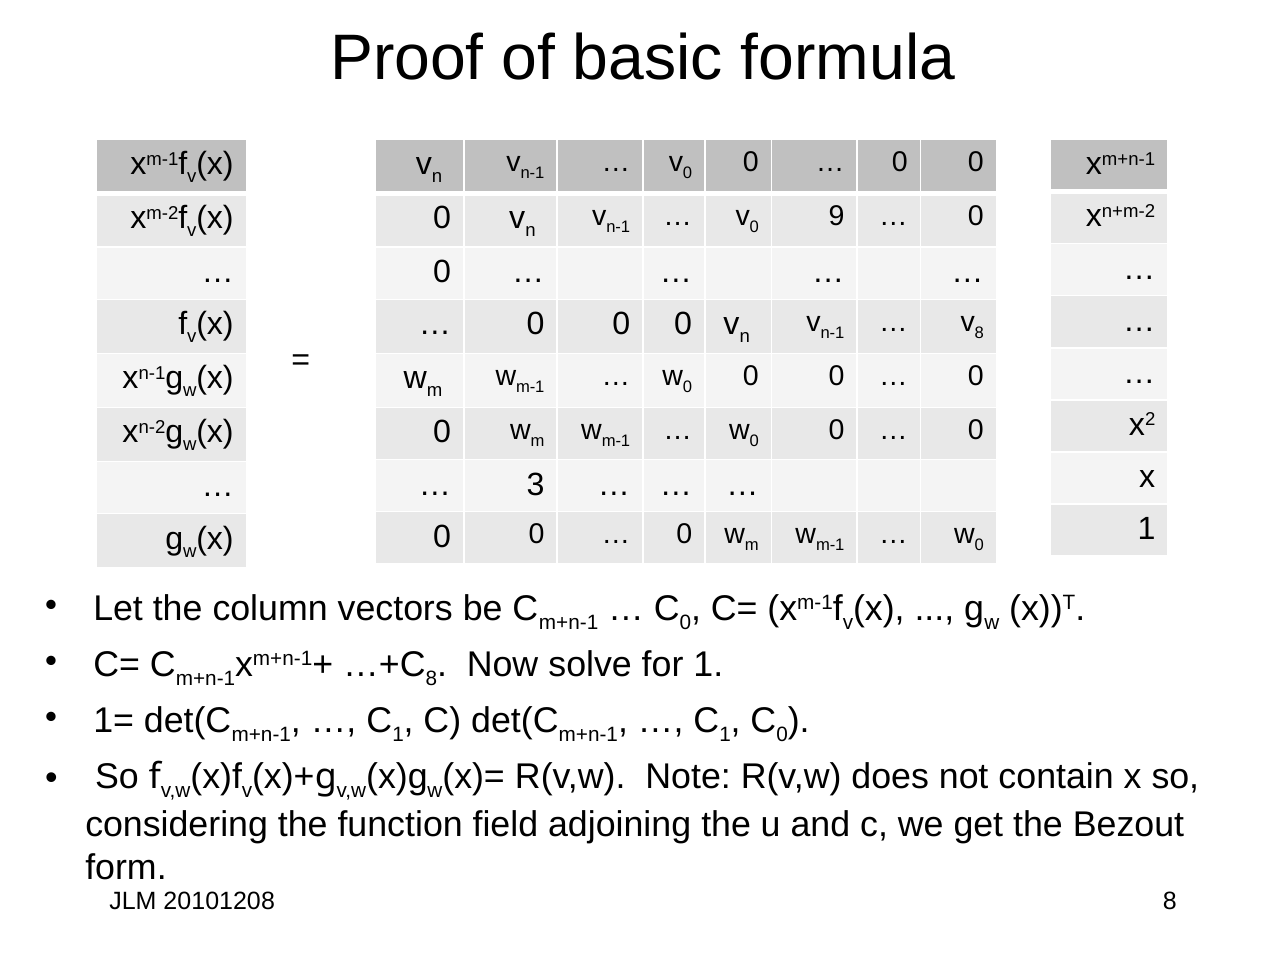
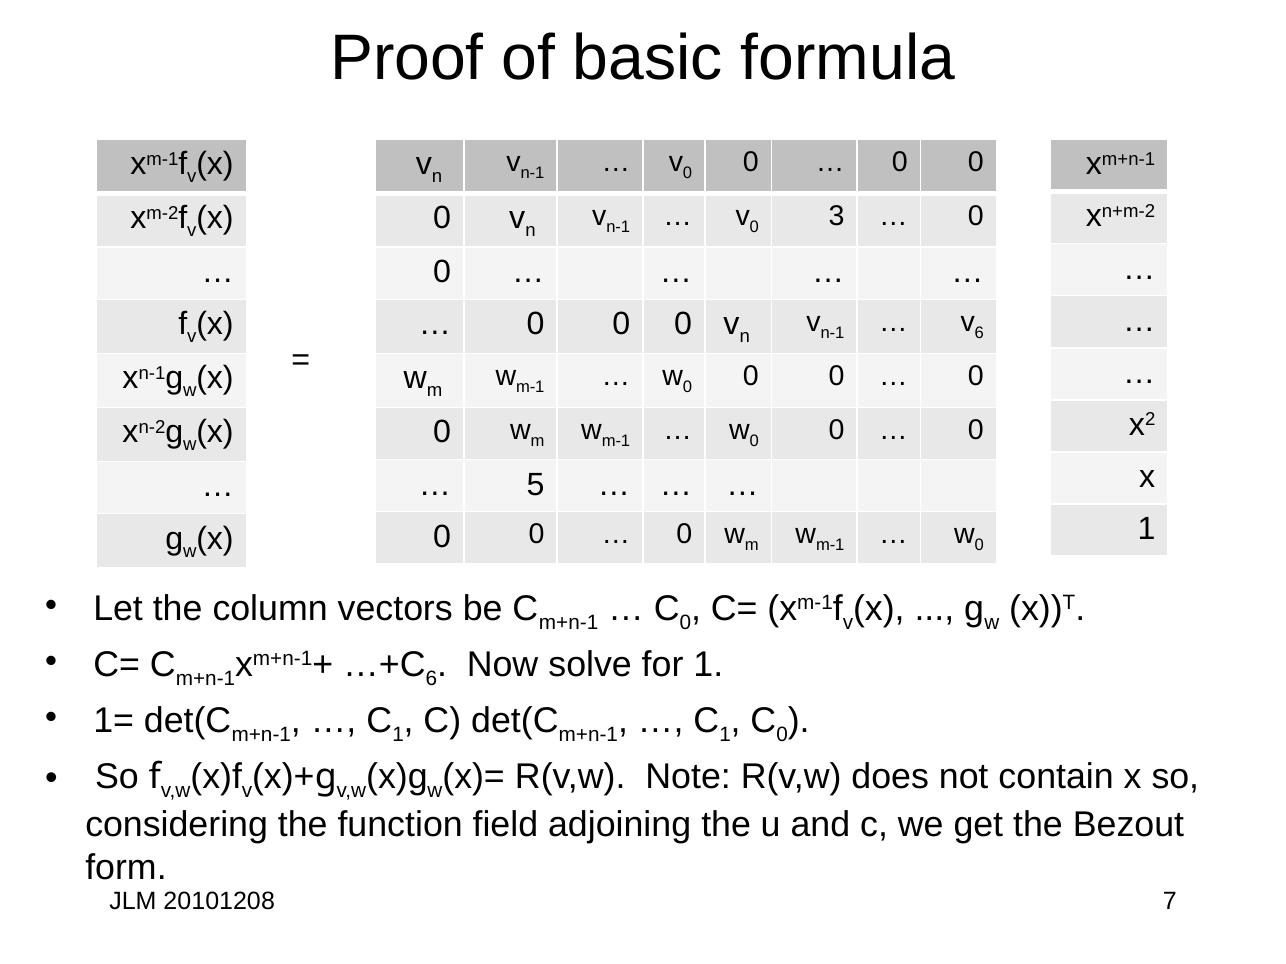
9: 9 -> 3 (837, 216)
8: 8 -> 6 (979, 333)
3: 3 -> 5 (536, 485)
8: 8 -> 6 (432, 679)
20101208 8: 8 -> 7 (1170, 902)
